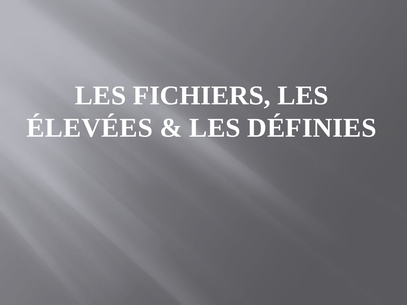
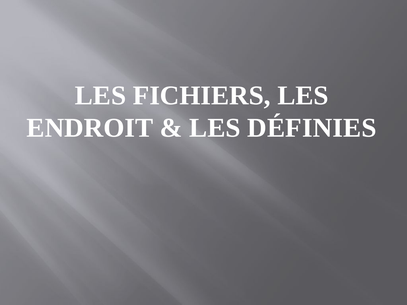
ÉLEVÉES: ÉLEVÉES -> ENDROIT (90, 128)
